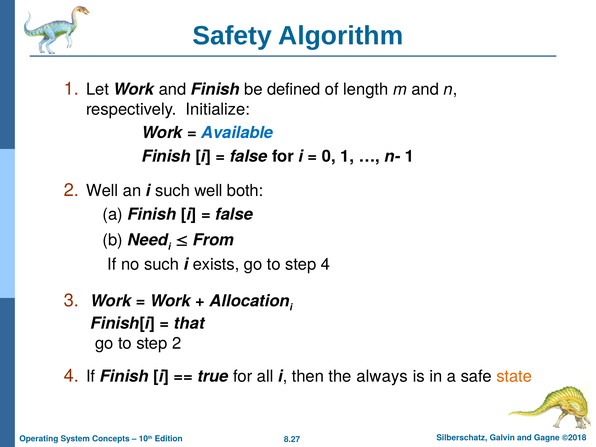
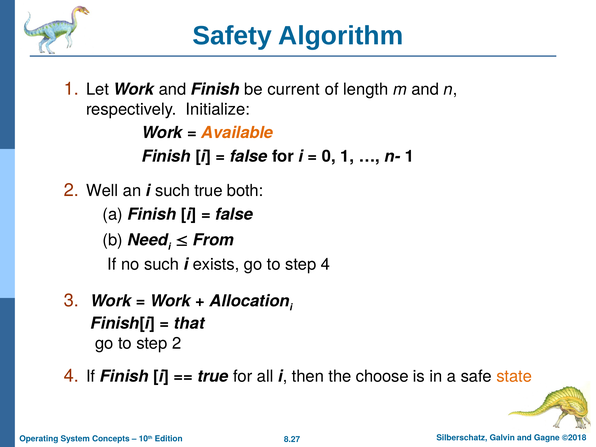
defined: defined -> current (294, 90)
Available colour: blue -> orange (237, 133)
such well: well -> true (209, 191)
always: always -> choose (382, 376)
